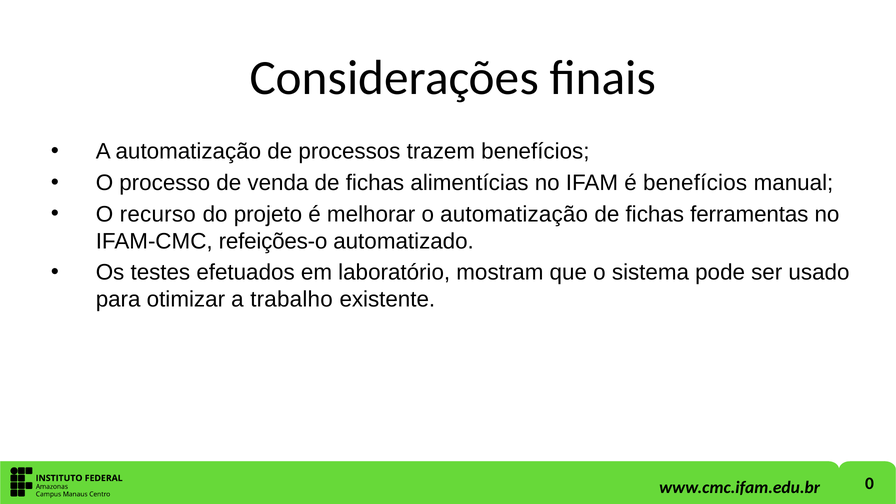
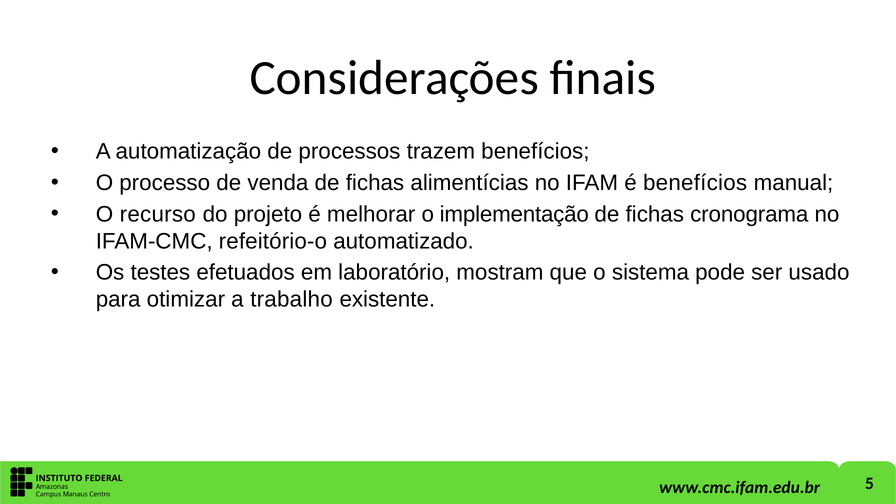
o automatização: automatização -> implementação (514, 214)
ferramentas: ferramentas -> cronograma (749, 214)
refeições-o: refeições-o -> refeitório-o (273, 241)
0: 0 -> 5 (869, 483)
